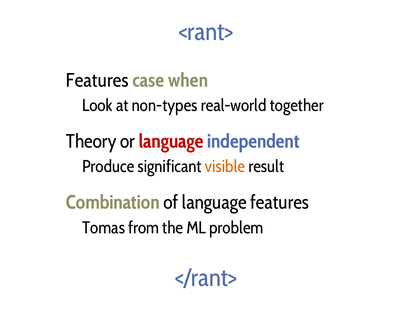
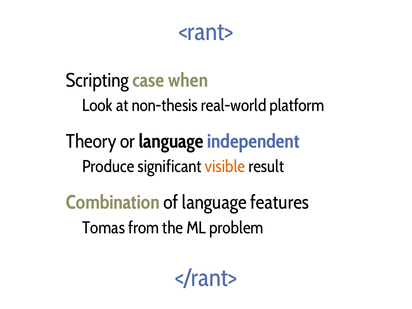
Features: Features -> Scripting (97, 80)
non-types: non-types -> non-thesis (165, 106)
together: together -> platform (297, 106)
language colour: red -> black (171, 141)
